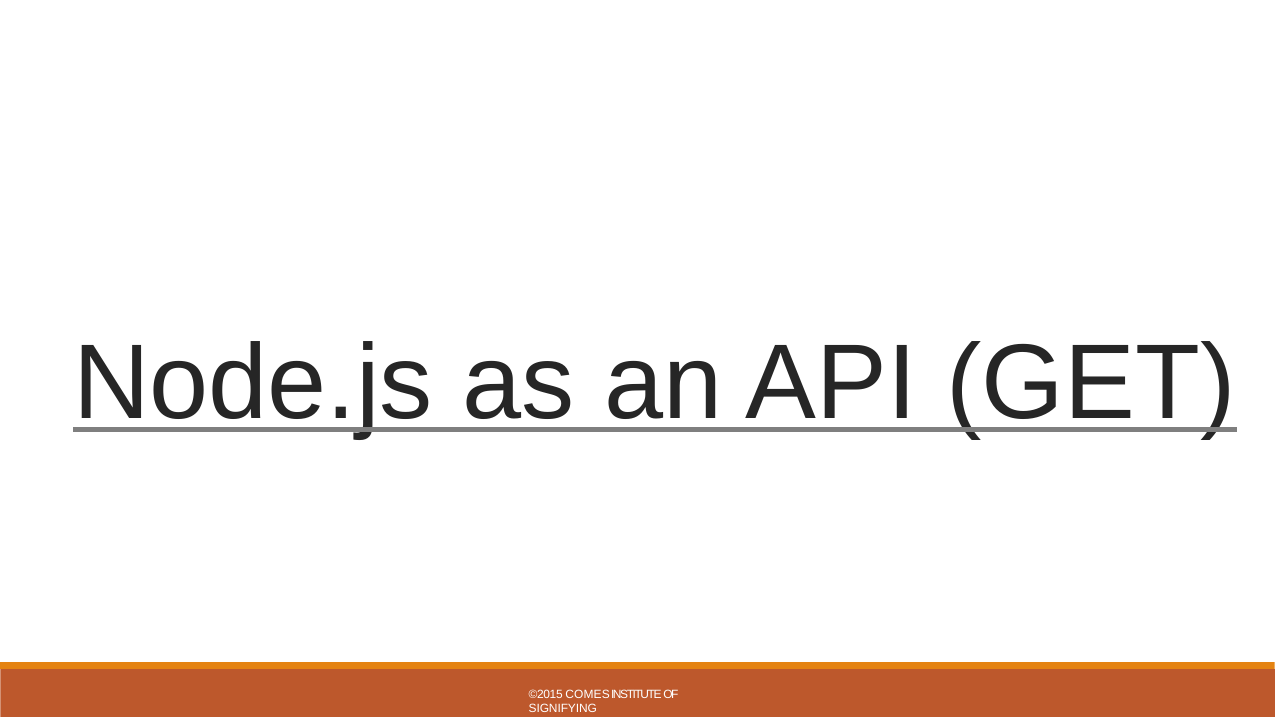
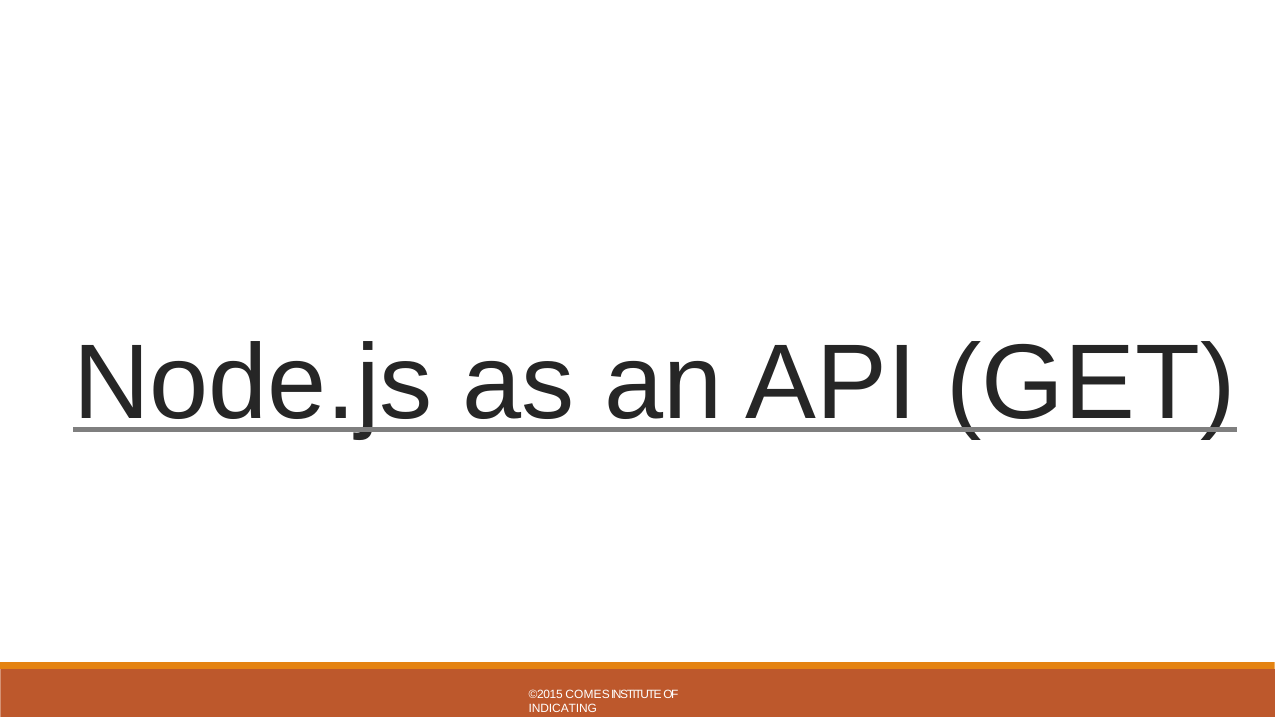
SIGNIFYING: SIGNIFYING -> INDICATING (563, 709)
